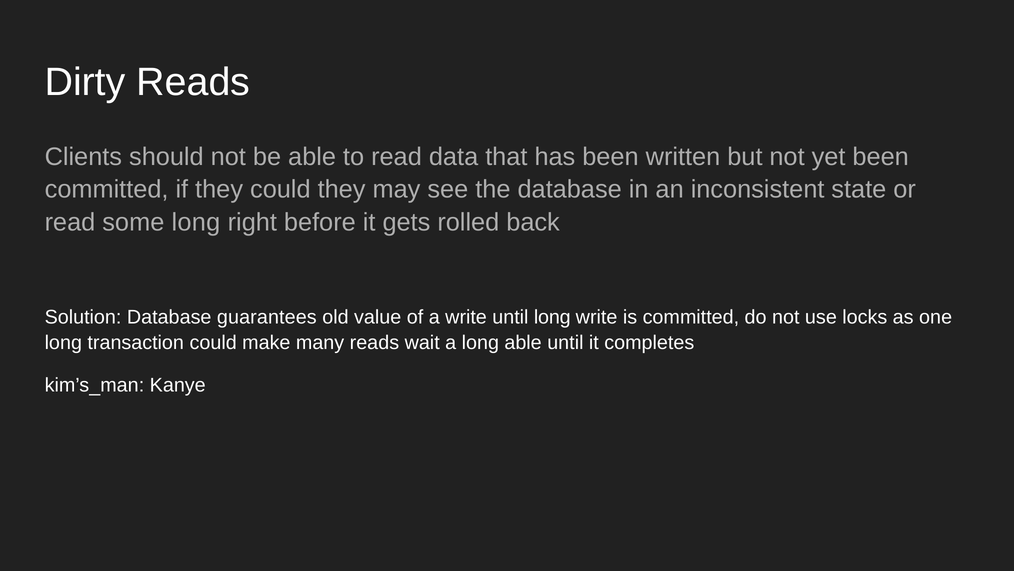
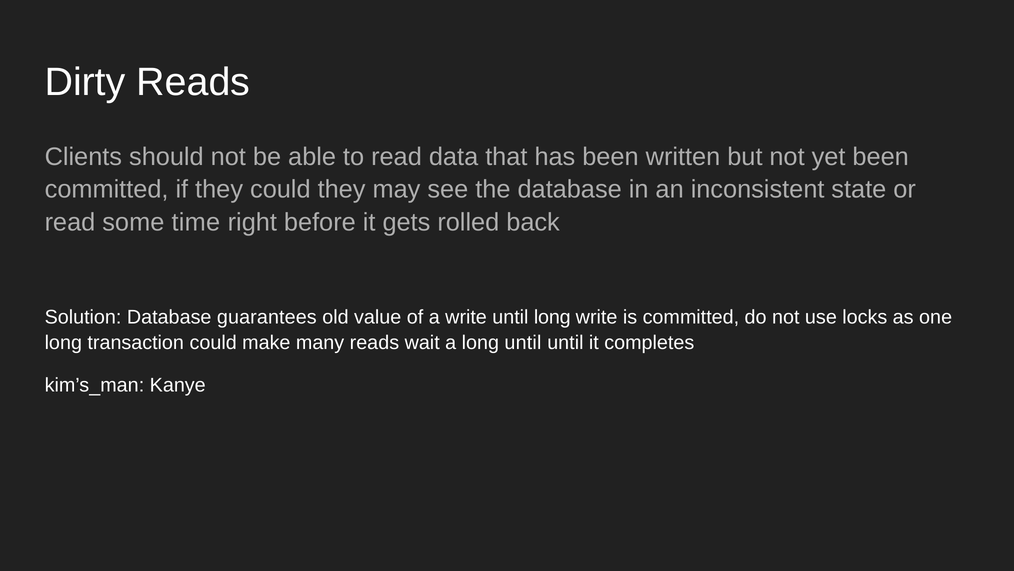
some long: long -> time (196, 222)
long able: able -> until (523, 342)
